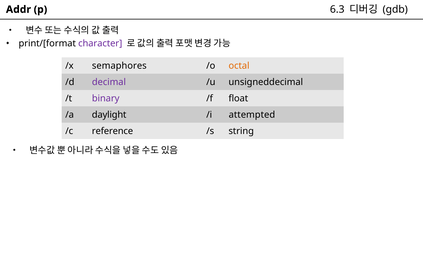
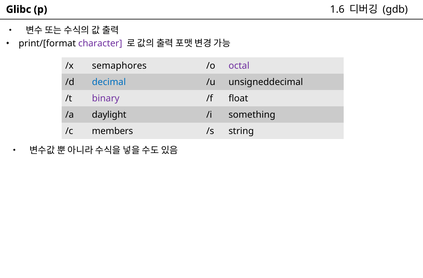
6.3: 6.3 -> 1.6 (337, 9)
Addr: Addr -> Glibc (19, 9)
octal colour: orange -> purple (239, 66)
decimal colour: purple -> blue (109, 82)
attempted: attempted -> something (252, 115)
reference: reference -> members (112, 131)
